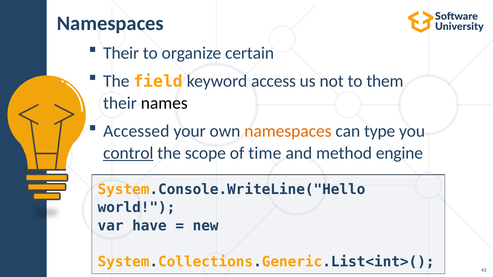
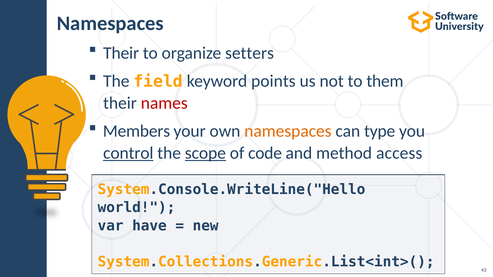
certain: certain -> setters (250, 53)
access: access -> points (273, 81)
names colour: black -> red (164, 103)
Аccessed: Аccessed -> Members (136, 131)
scope underline: none -> present (205, 153)
time: time -> code (265, 153)
engine: engine -> access (399, 153)
